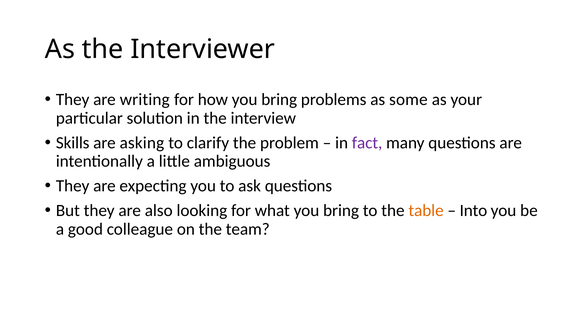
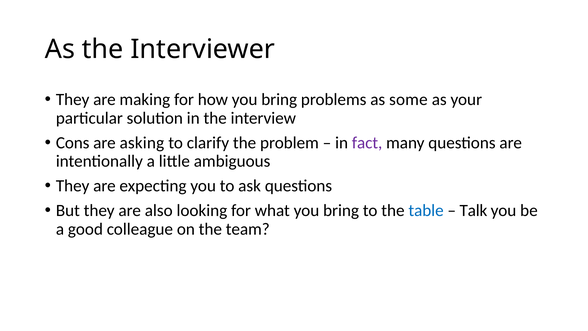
writing: writing -> making (145, 99)
Skills: Skills -> Cons (73, 143)
table colour: orange -> blue (426, 210)
Into: Into -> Talk (473, 210)
